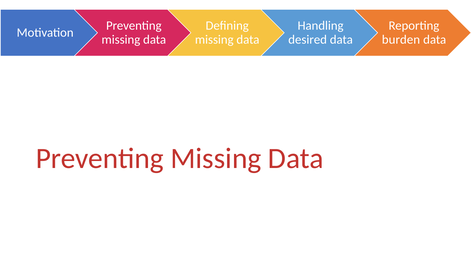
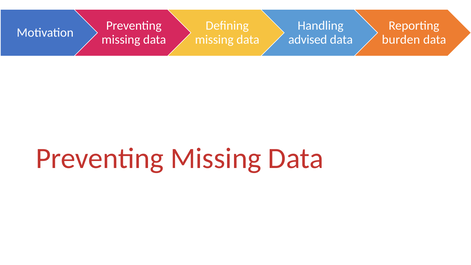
desired: desired -> advised (308, 40)
